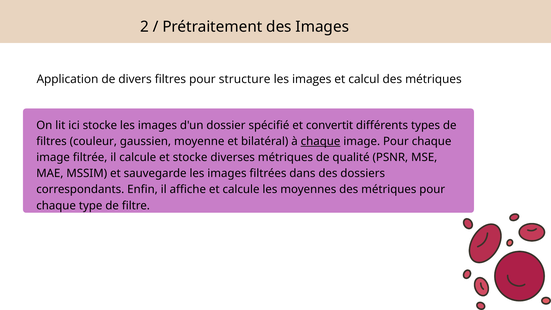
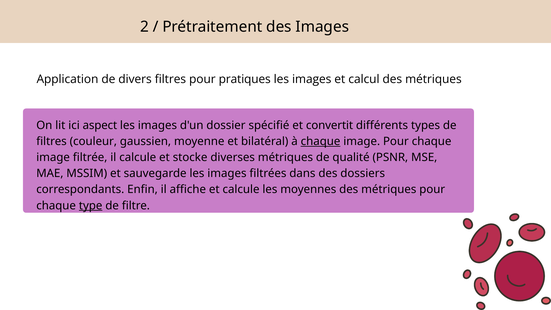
structure: structure -> pratiques (245, 79)
ici stocke: stocke -> aspect (100, 125)
type underline: none -> present (91, 206)
